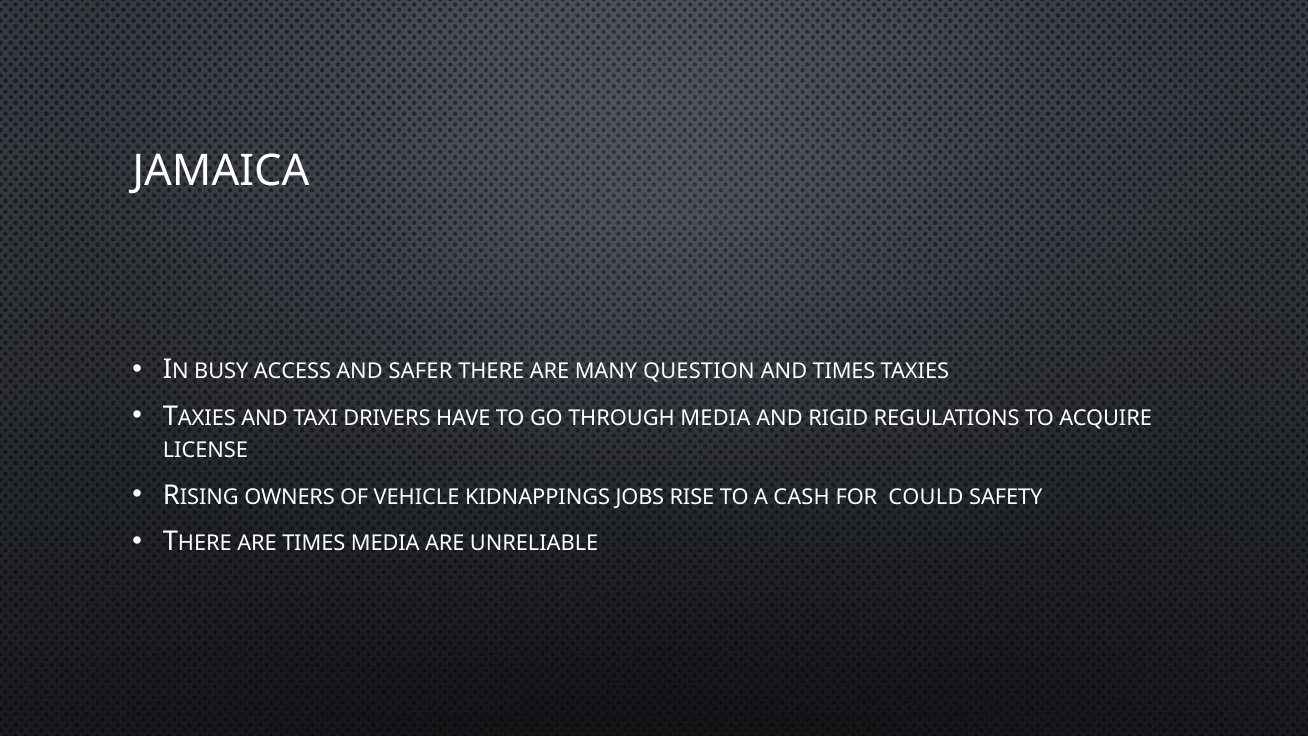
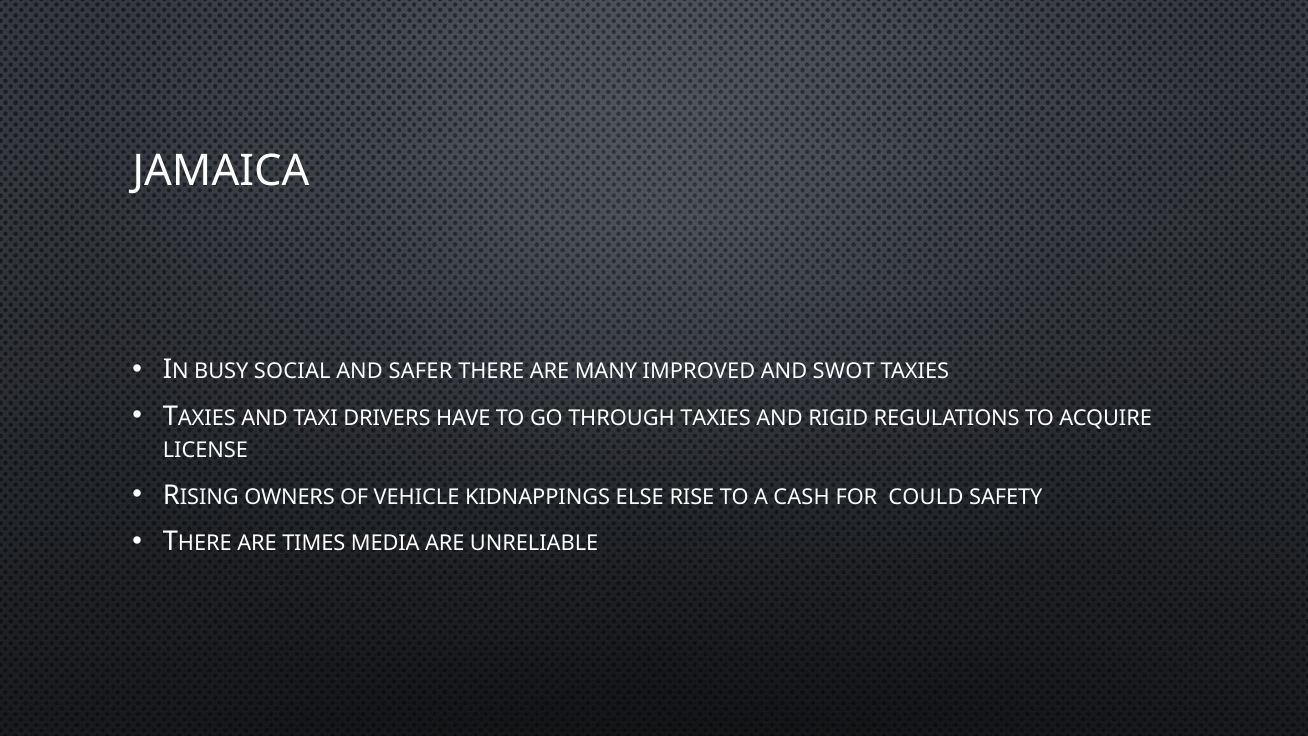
ACCESS: ACCESS -> SOCIAL (292, 372)
QUESTION: QUESTION -> IMPROVED (699, 372)
AND TIMES: TIMES -> SWOT (844, 372)
THROUGH MEDIA: MEDIA -> TAXIES (716, 418)
JOBS: JOBS -> ELSE (640, 497)
